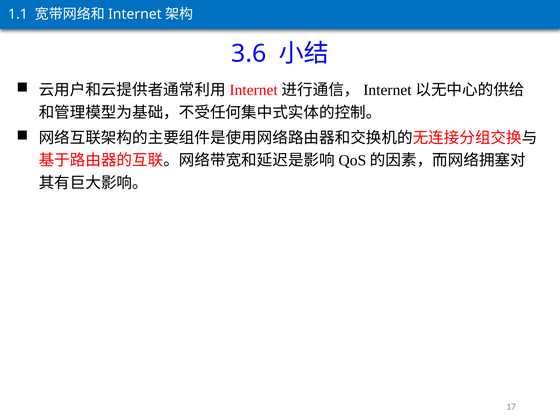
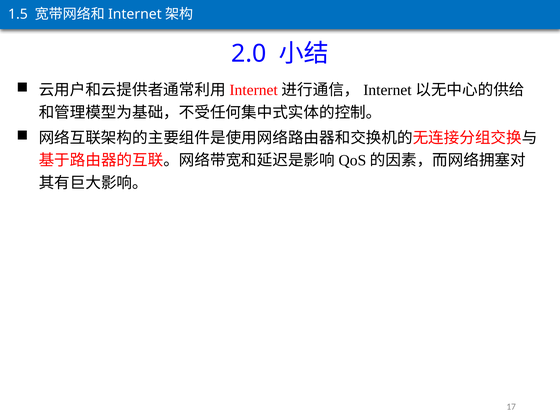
1.1: 1.1 -> 1.5 (18, 14)
3.6: 3.6 -> 2.0 (249, 54)
